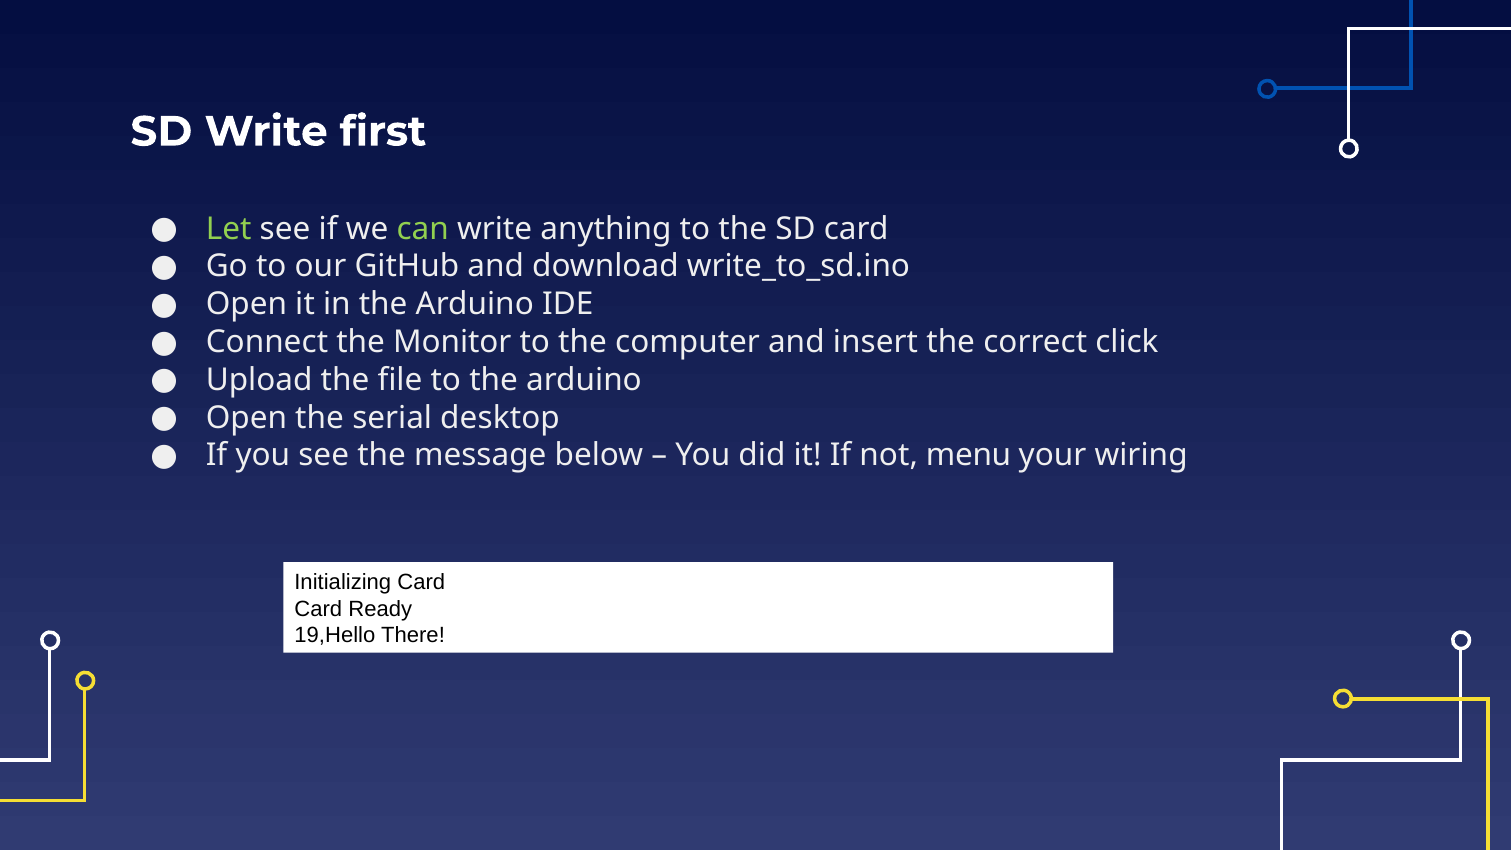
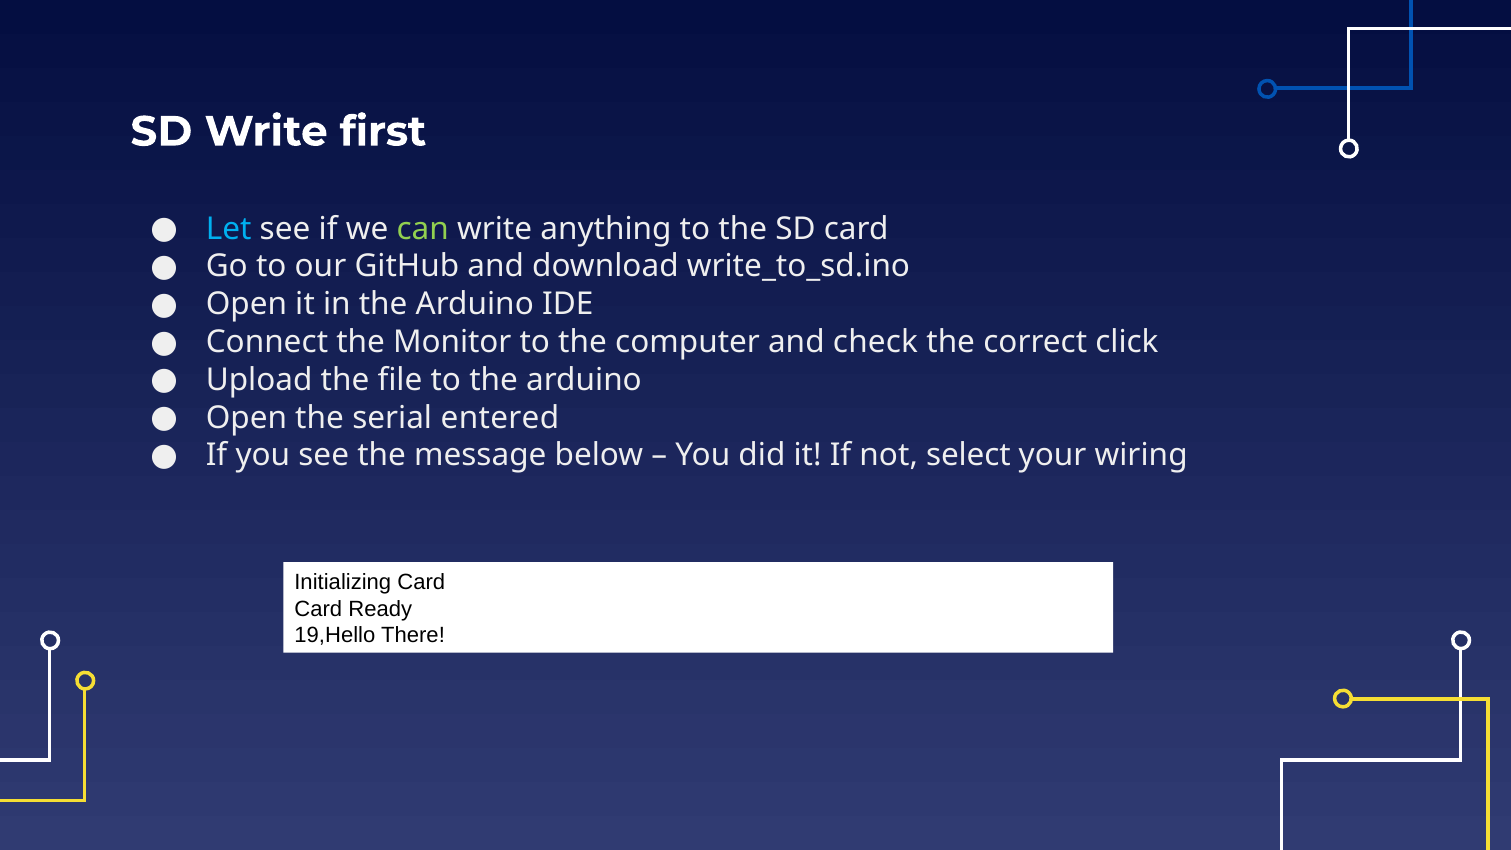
Let colour: light green -> light blue (229, 229)
insert: insert -> check (875, 342)
desktop: desktop -> entered (500, 418)
menu: menu -> select (968, 455)
